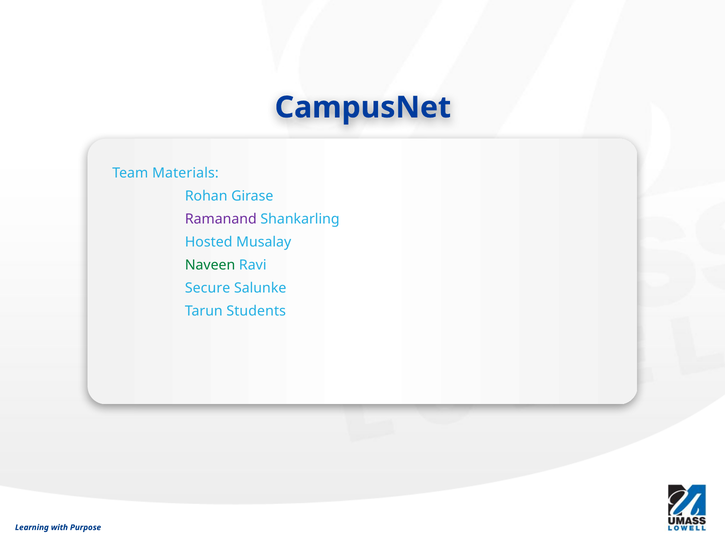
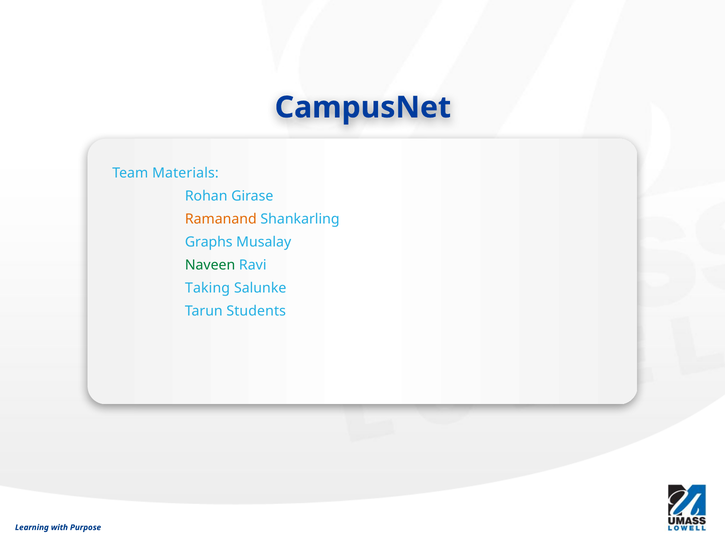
Ramanand colour: purple -> orange (221, 219)
Hosted: Hosted -> Graphs (209, 242)
Secure: Secure -> Taking (208, 288)
